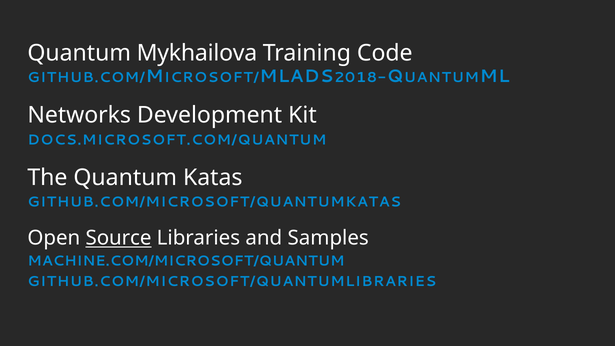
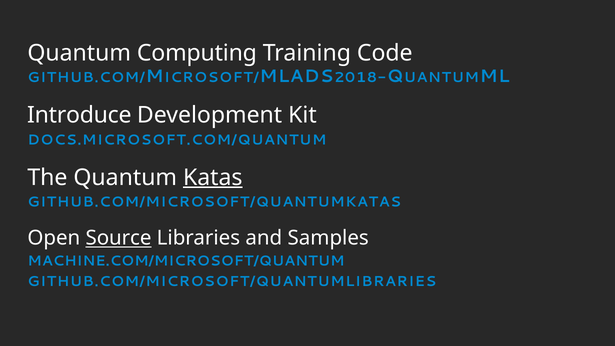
Mykhailova: Mykhailova -> Computing (197, 53)
Networks: Networks -> Introduce (79, 115)
Katas underline: none -> present (213, 177)
